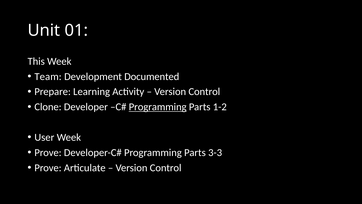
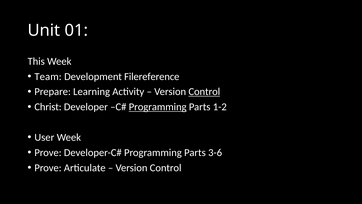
Documented: Documented -> Filereference (152, 76)
Control underline: none -> present (204, 92)
Clone: Clone -> Christ (48, 107)
3-3: 3-3 -> 3-6 (215, 152)
